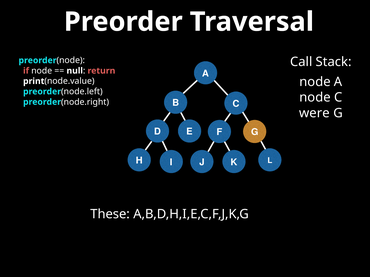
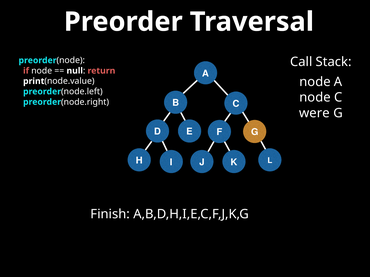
These: These -> Finish (110, 214)
